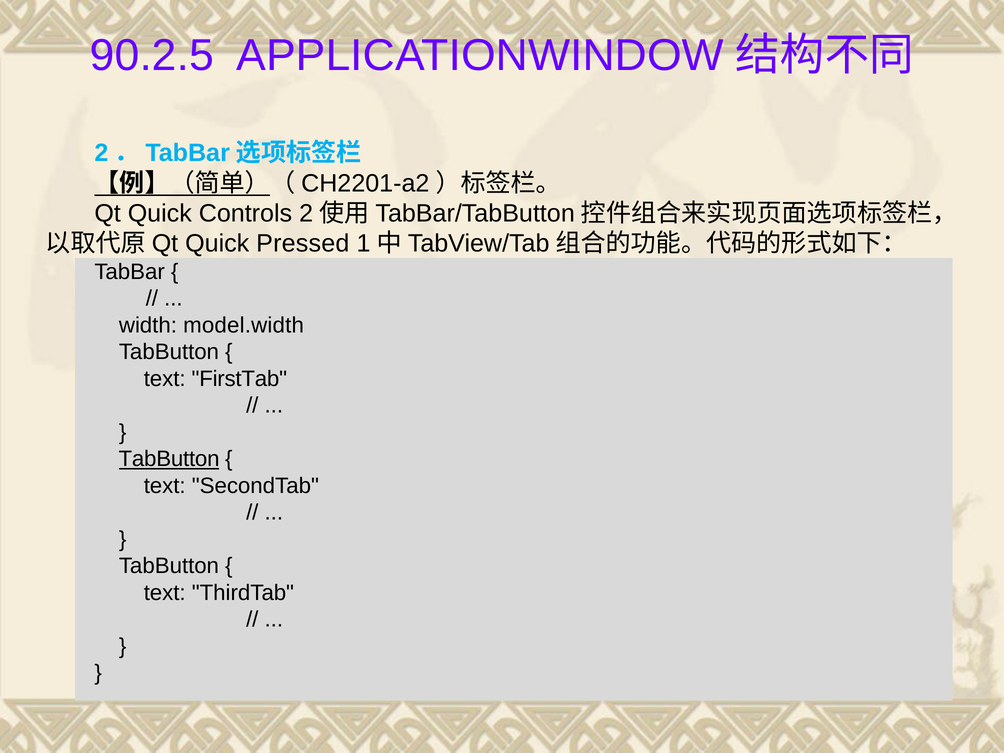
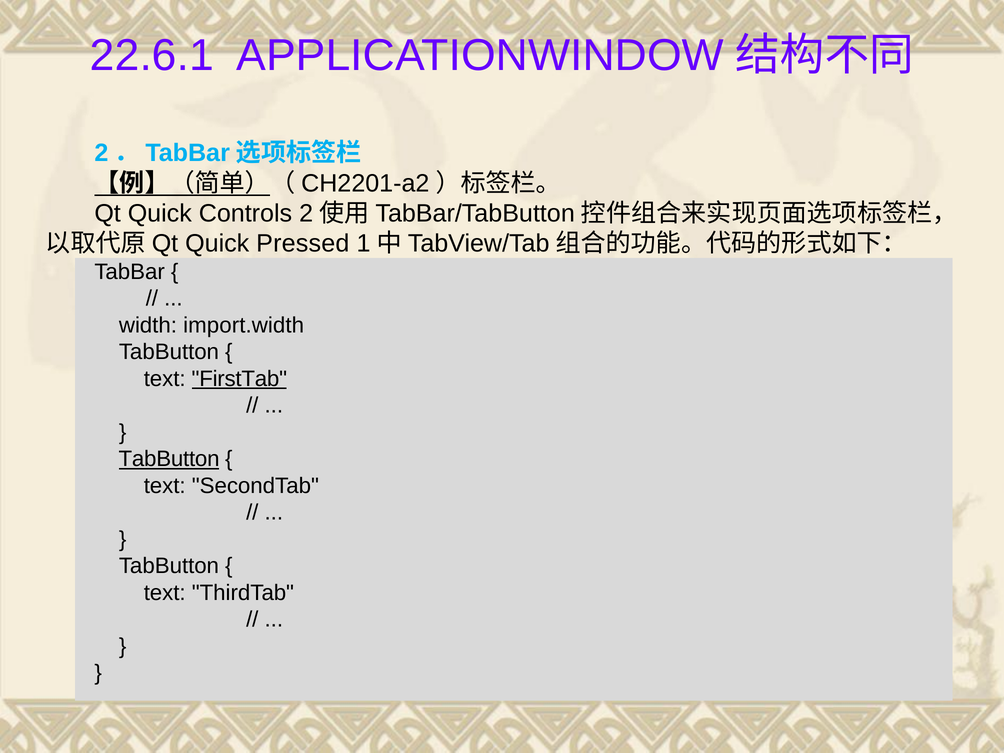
90.2.5: 90.2.5 -> 22.6.1 (152, 55)
model.width: model.width -> import.width (244, 325)
FirstTab underline: none -> present (239, 379)
